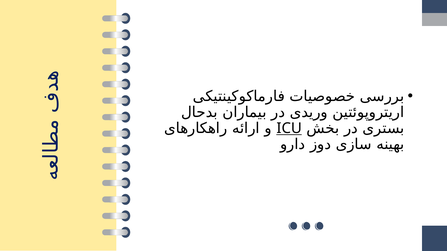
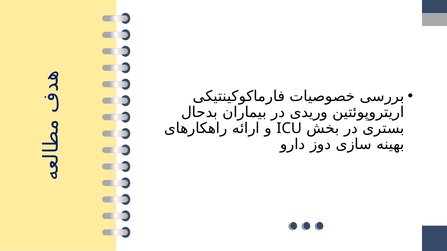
ICU underline: present -> none (289, 129)
